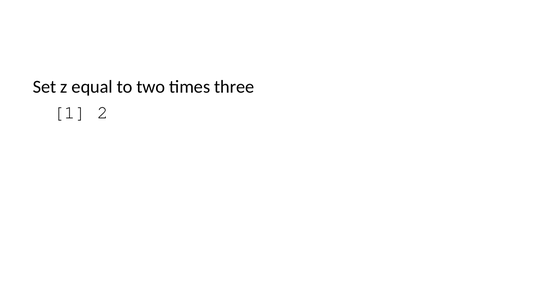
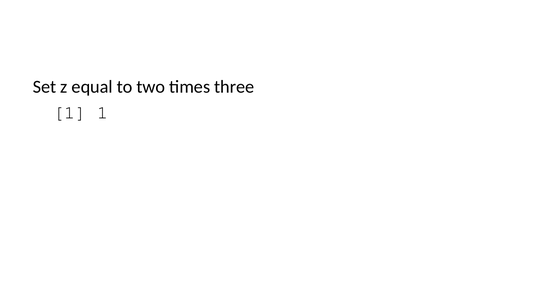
1 2: 2 -> 1 (103, 112)
